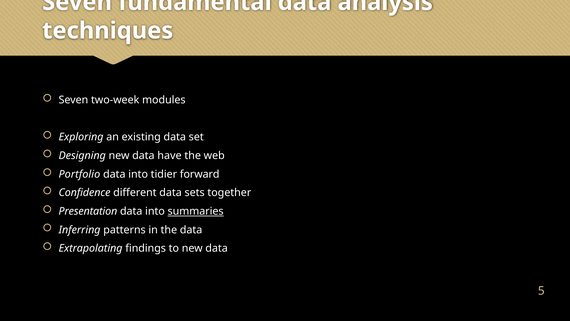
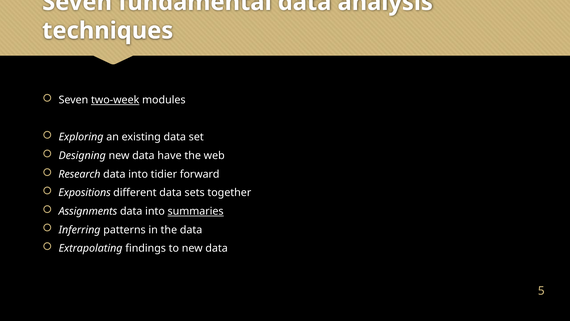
two-week underline: none -> present (115, 100)
Portfolio: Portfolio -> Research (79, 174)
Confidence: Confidence -> Expositions (85, 193)
Presentation: Presentation -> Assignments (88, 211)
